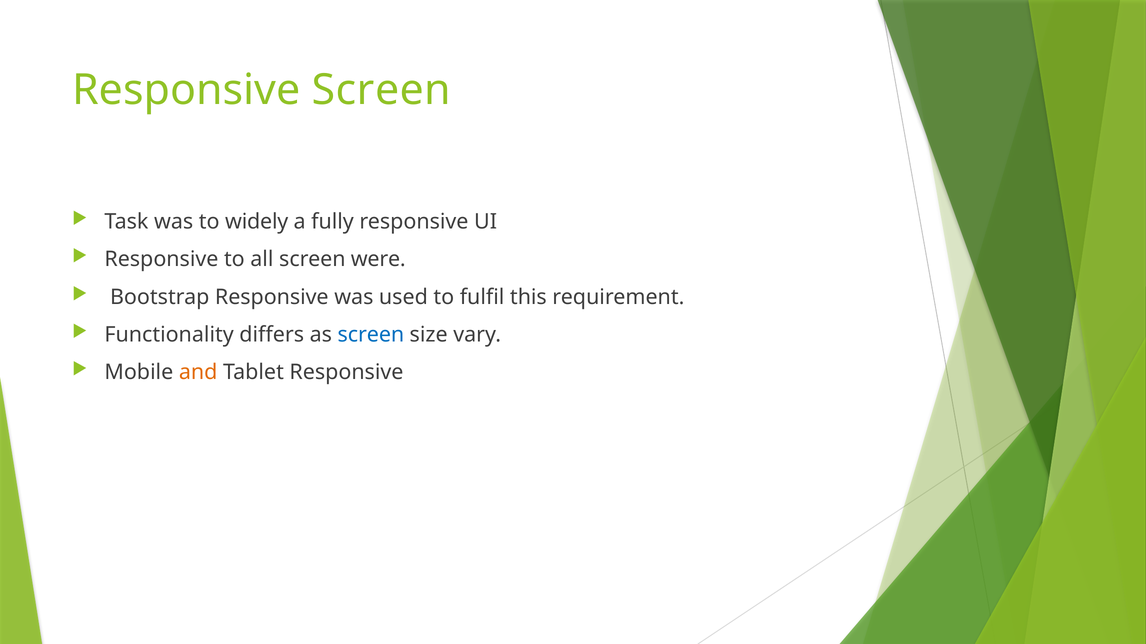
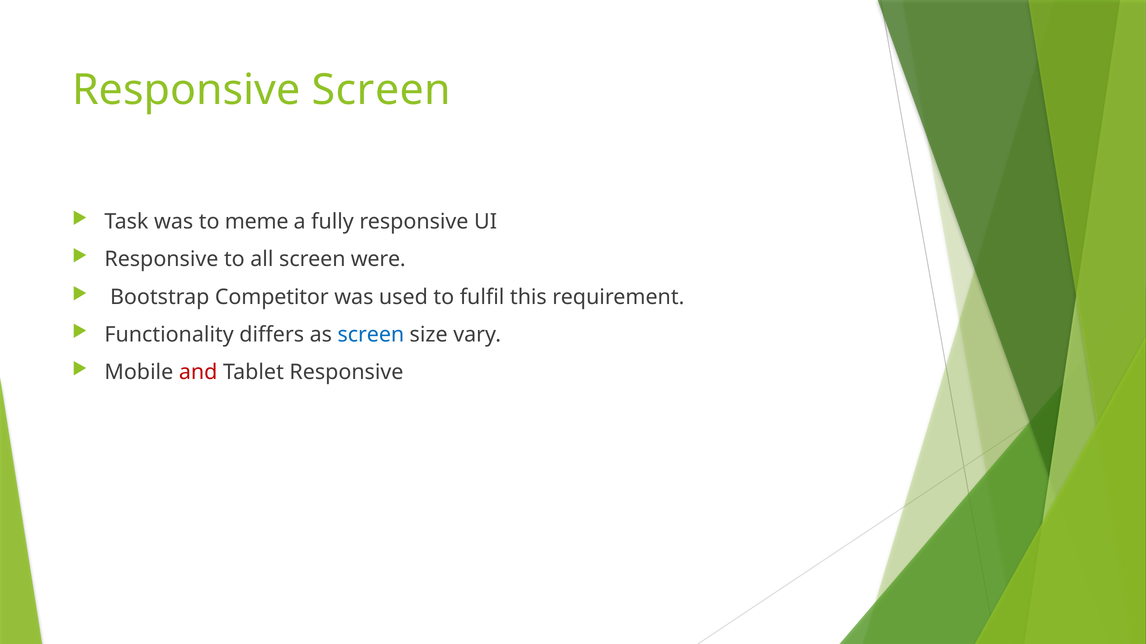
widely: widely -> meme (257, 222)
Bootstrap Responsive: Responsive -> Competitor (272, 297)
and colour: orange -> red (198, 373)
